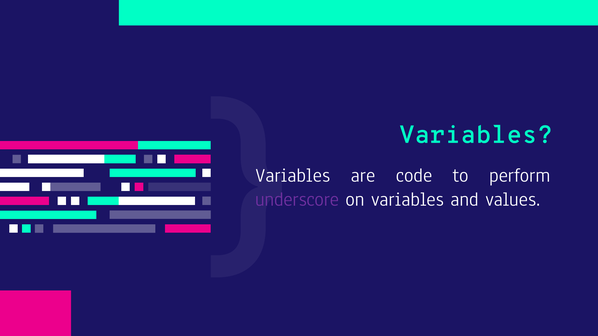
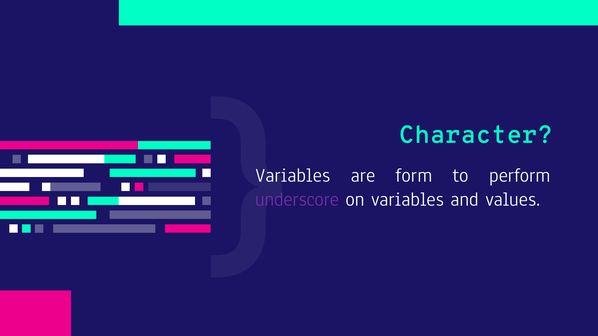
Variables: Variables -> Character (476, 135)
code: code -> form (414, 176)
